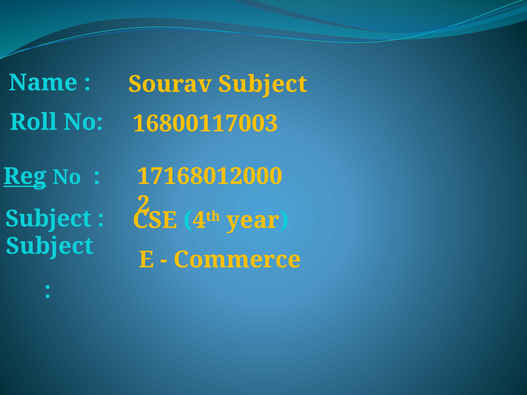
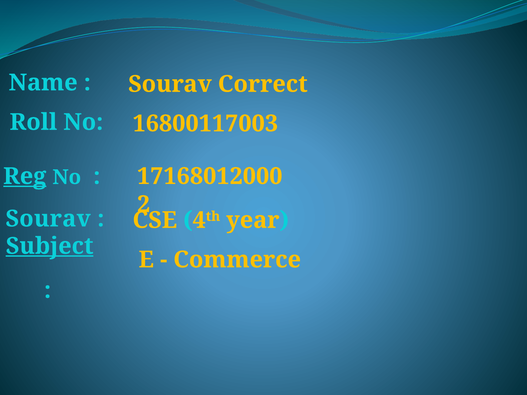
Sourav Subject: Subject -> Correct (263, 84)
Subject: Subject -> Sourav (48, 219)
Subject underline: none -> present (50, 246)
